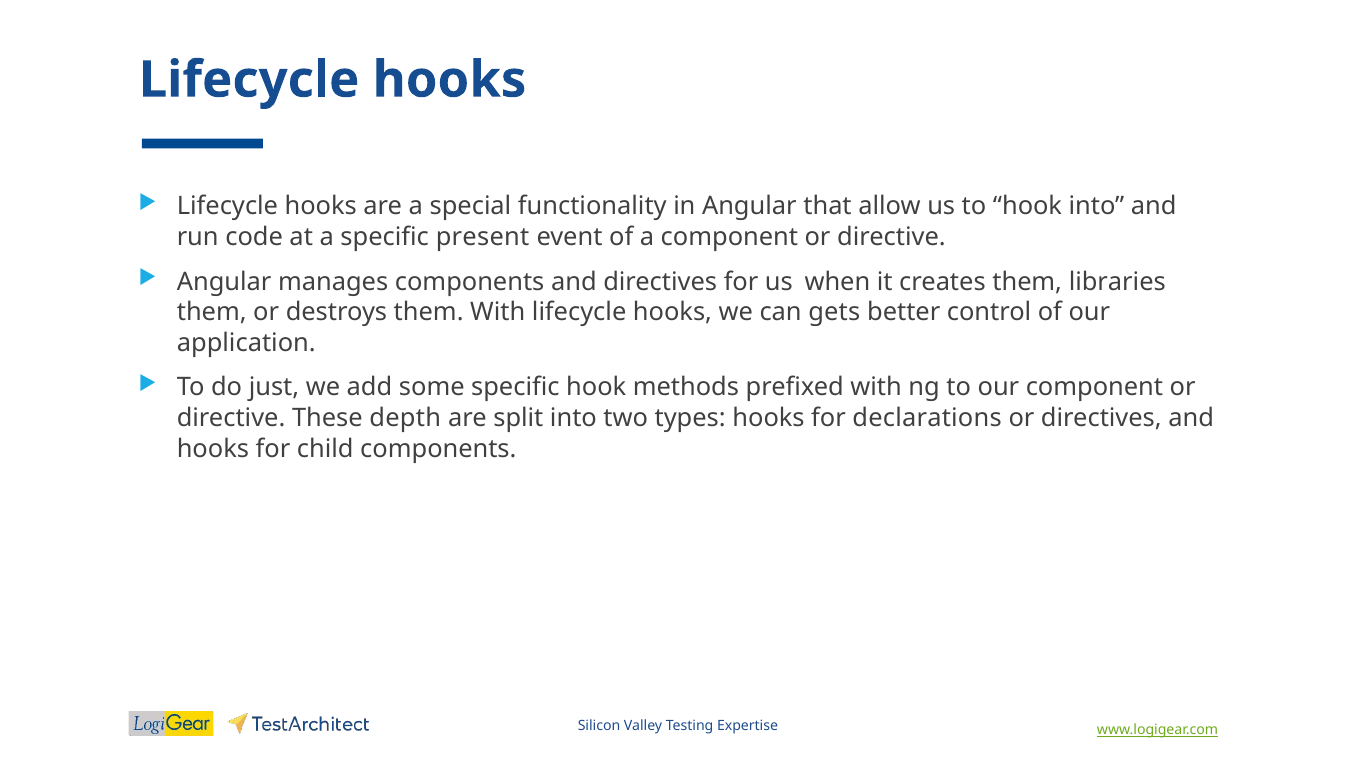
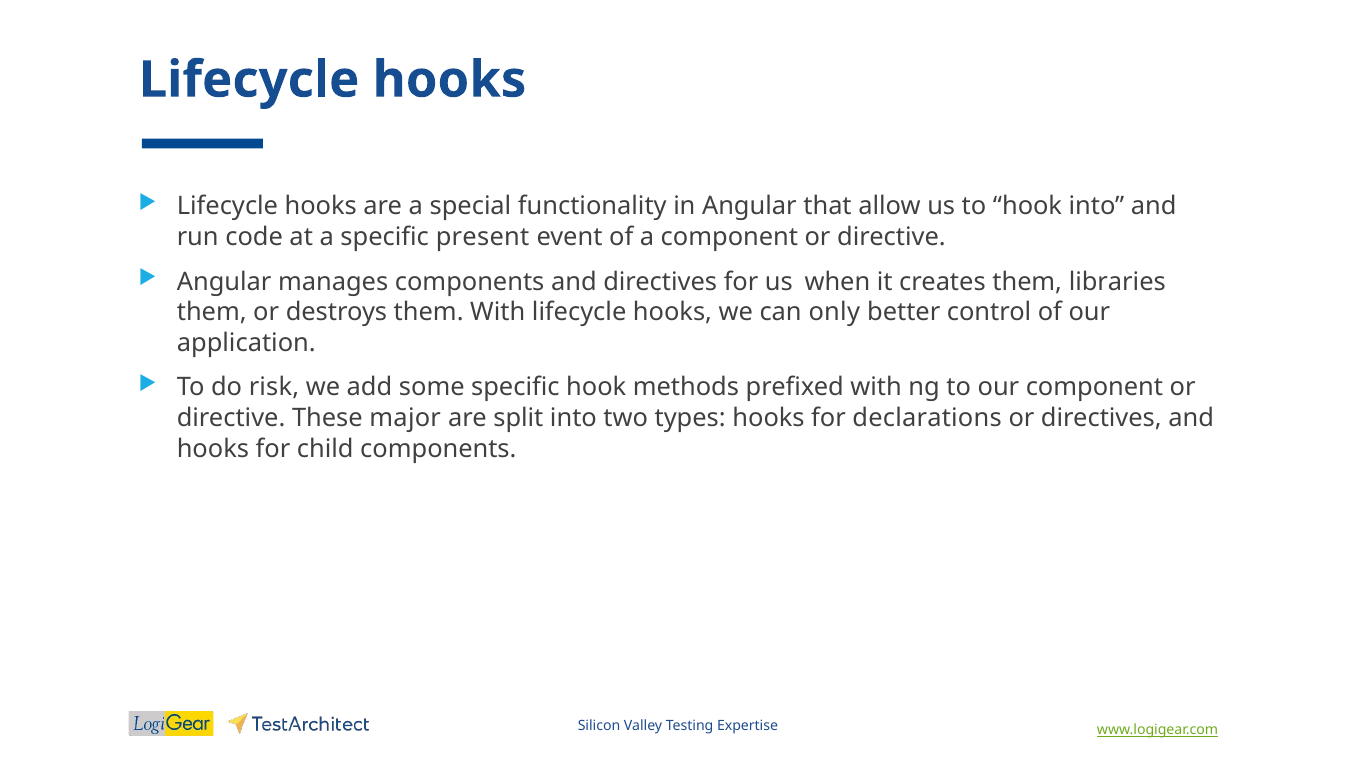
gets: gets -> only (834, 312)
just: just -> risk (274, 387)
depth: depth -> major (405, 418)
